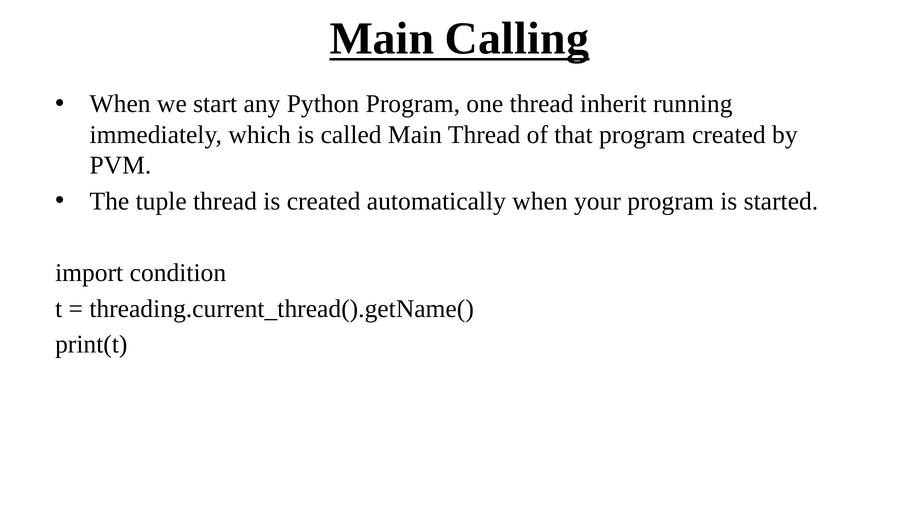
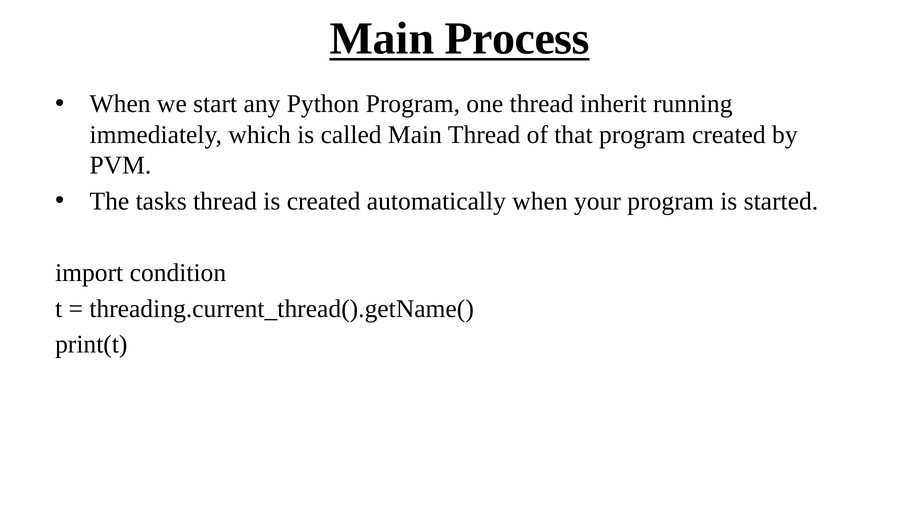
Calling: Calling -> Process (517, 39)
tuple: tuple -> tasks (161, 201)
